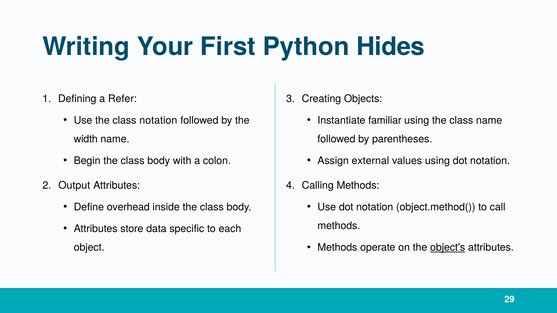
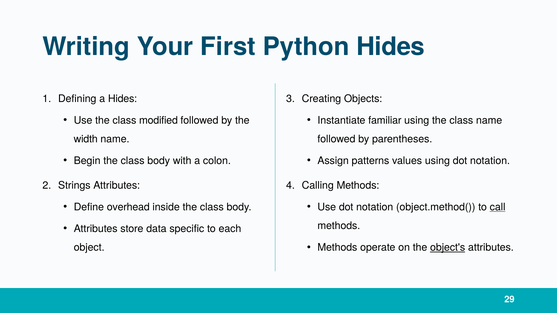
a Refer: Refer -> Hides (123, 99)
class notation: notation -> modified (158, 120)
external: external -> patterns (370, 161)
Output: Output -> Strings (74, 186)
call underline: none -> present (498, 207)
